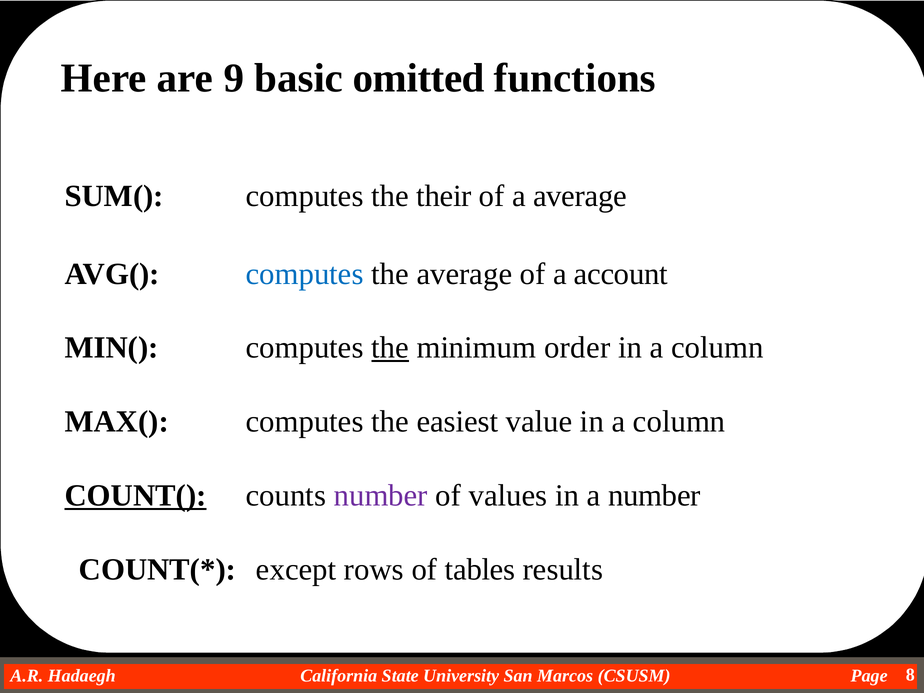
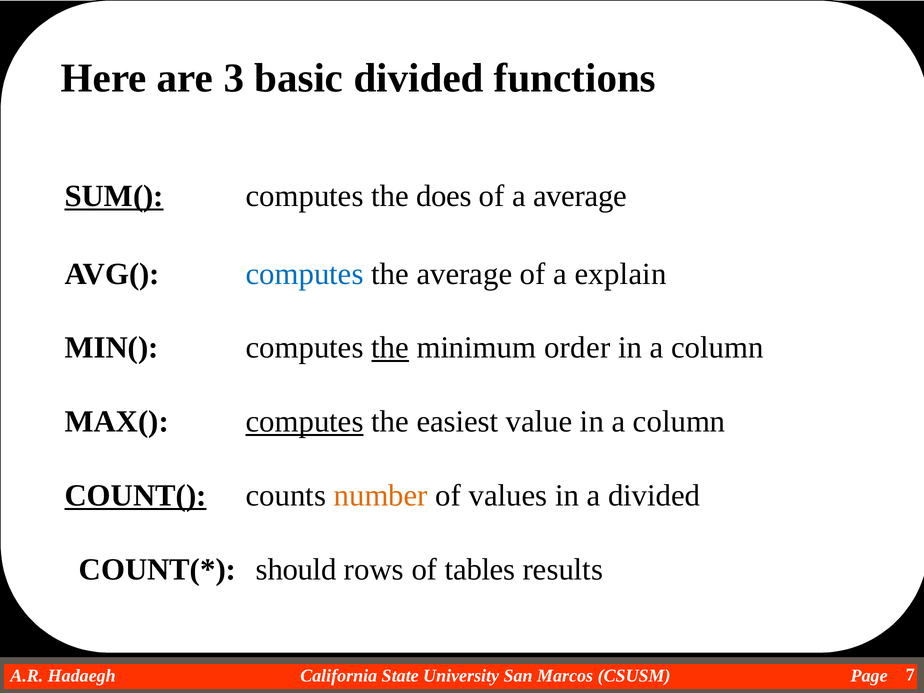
9: 9 -> 3 (234, 78)
basic omitted: omitted -> divided (419, 78)
SUM( underline: none -> present (114, 196)
their: their -> does (444, 196)
account: account -> explain (621, 274)
computes underline: none -> present (305, 422)
number colour: purple -> orange (381, 496)
a number: number -> divided (654, 496)
except: except -> should (296, 570)
8: 8 -> 7 (910, 675)
